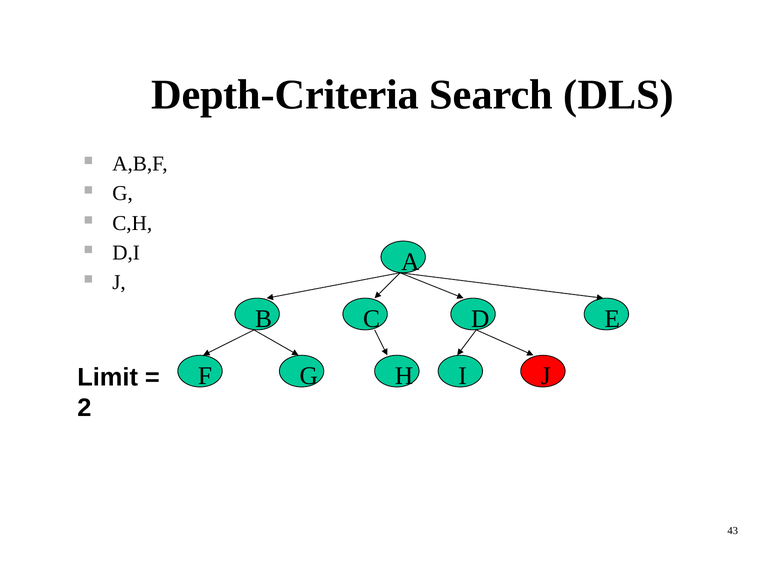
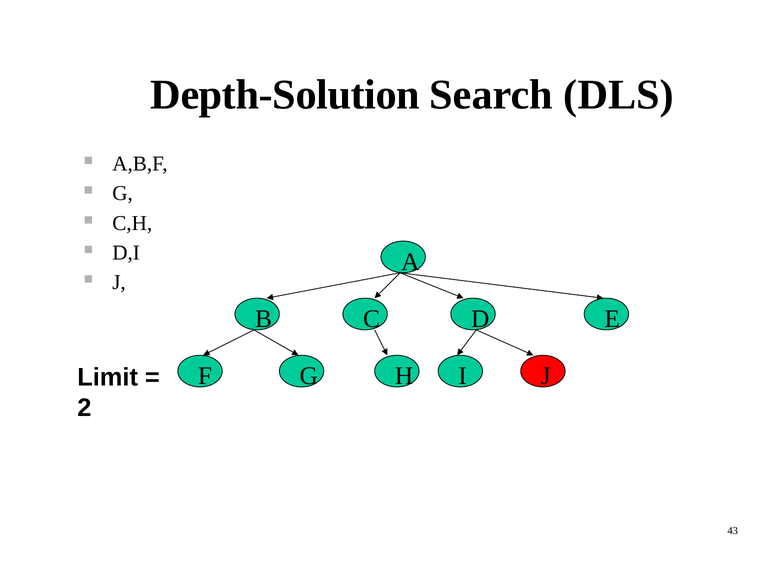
Depth-Criteria: Depth-Criteria -> Depth-Solution (285, 95)
